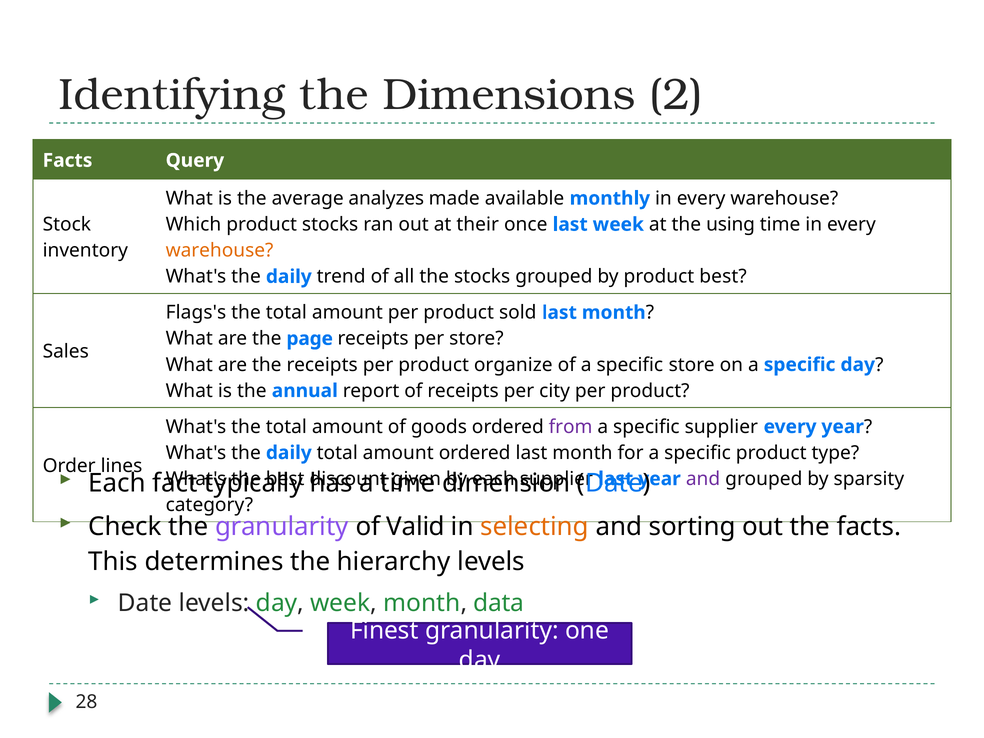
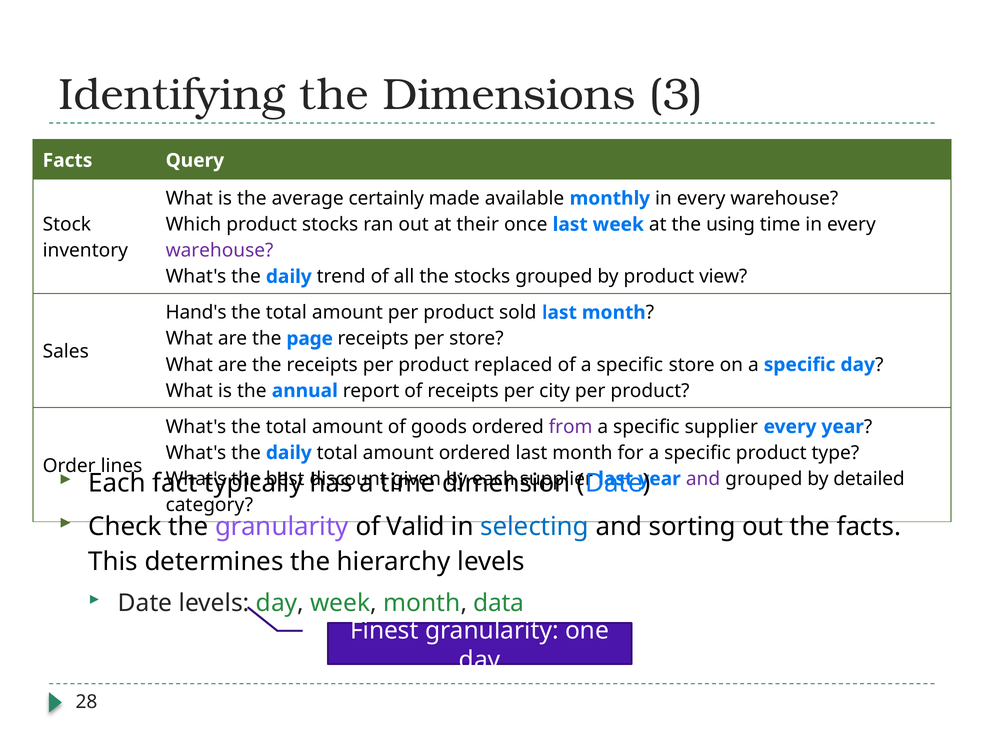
2: 2 -> 3 (676, 95)
analyzes: analyzes -> certainly (386, 198)
warehouse colour: orange -> purple (219, 251)
product best: best -> view (723, 277)
Flags's: Flags's -> Hand's (196, 313)
organize: organize -> replaced (513, 365)
sparsity: sparsity -> detailed (869, 479)
selecting colour: orange -> blue (535, 527)
